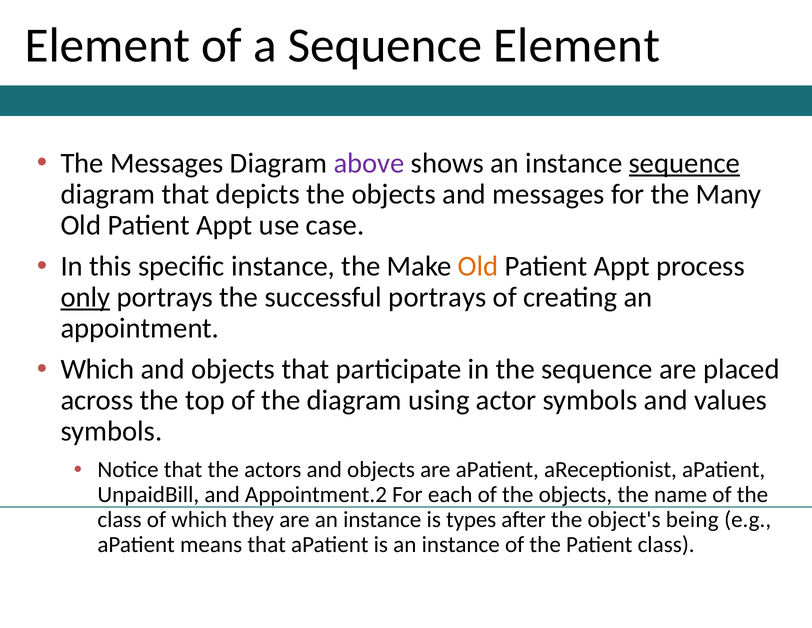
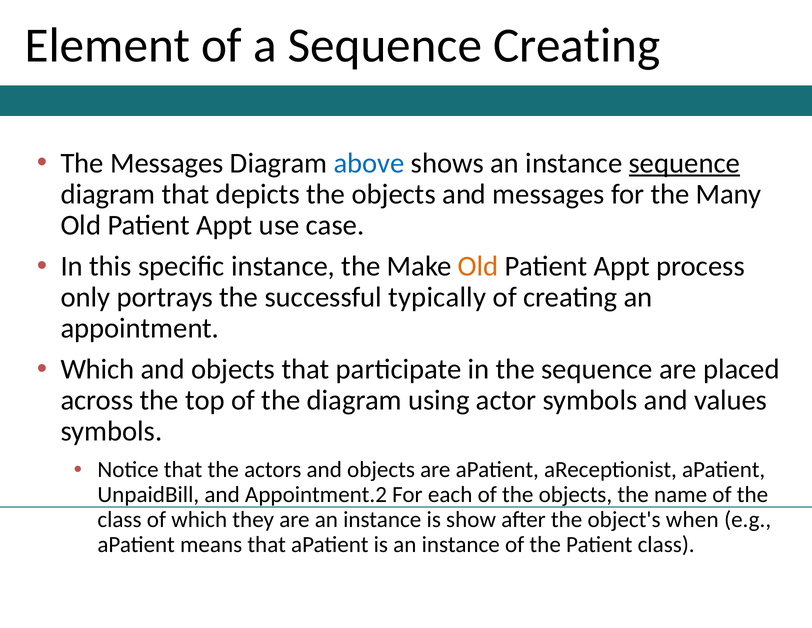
Sequence Element: Element -> Creating (577, 45)
above colour: purple -> blue (369, 163)
only underline: present -> none (85, 297)
successful portrays: portrays -> typically (437, 297)
types: types -> show (471, 519)
being: being -> when (692, 519)
